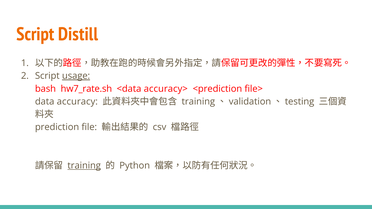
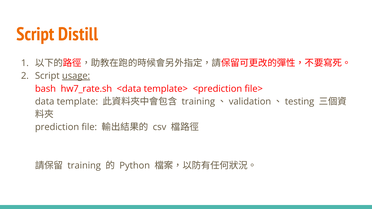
accuracy>: accuracy> -> template> (166, 89)
accuracy: accuracy -> template (77, 102)
training underline: present -> none (84, 166)
